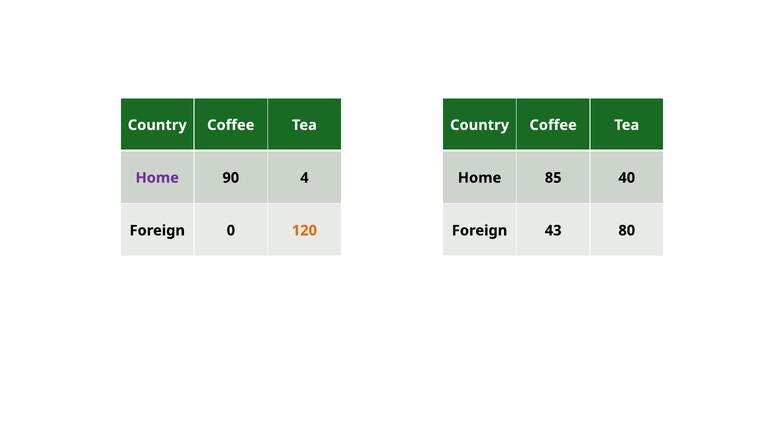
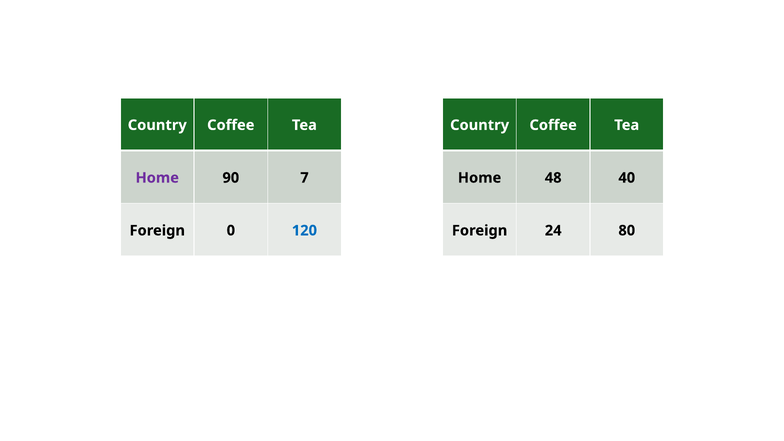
4: 4 -> 7 (304, 178)
85: 85 -> 48 (553, 178)
120 colour: orange -> blue (304, 231)
43: 43 -> 24 (553, 231)
